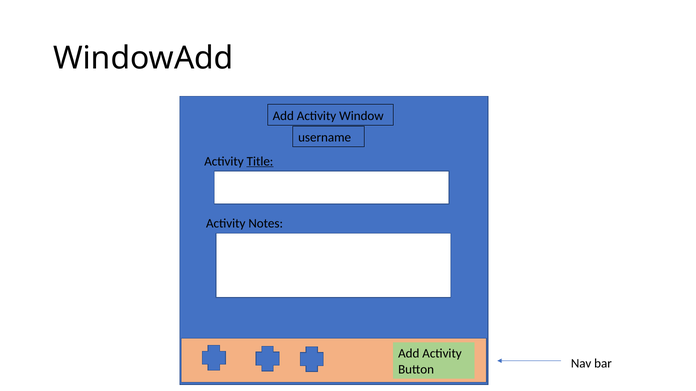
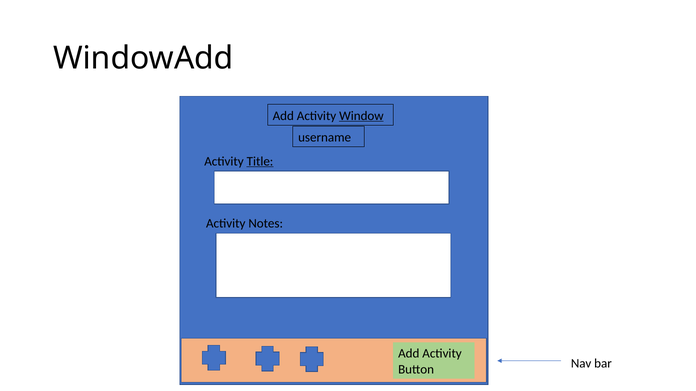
Window underline: none -> present (361, 116)
